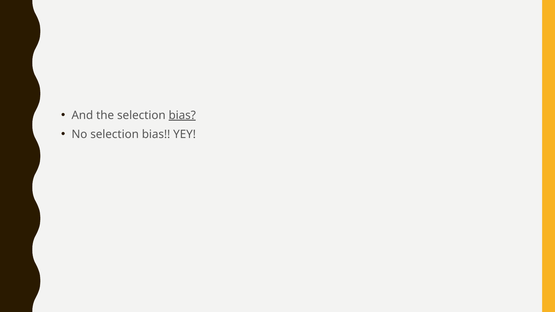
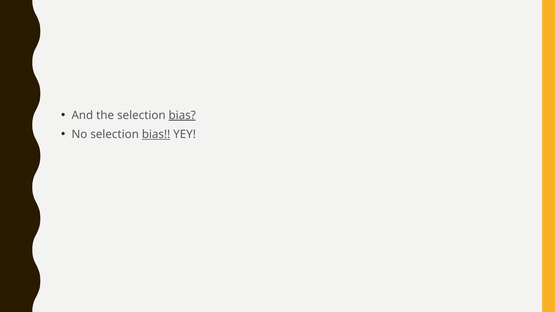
bias underline: none -> present (156, 135)
